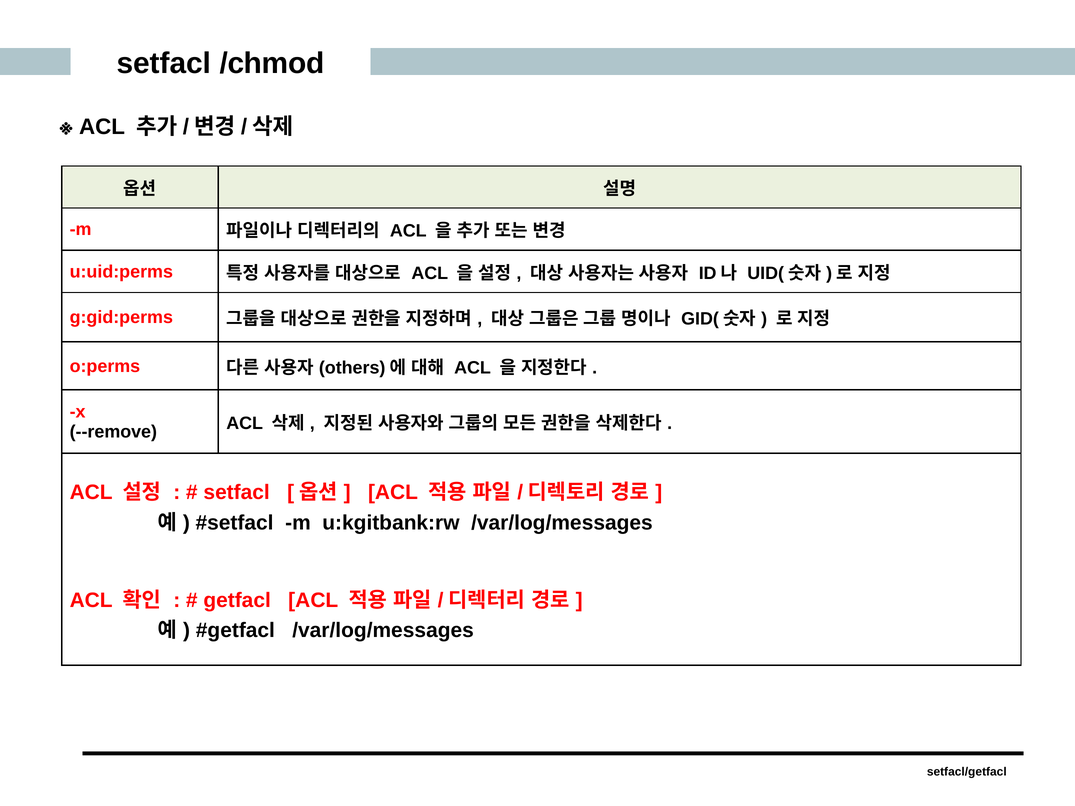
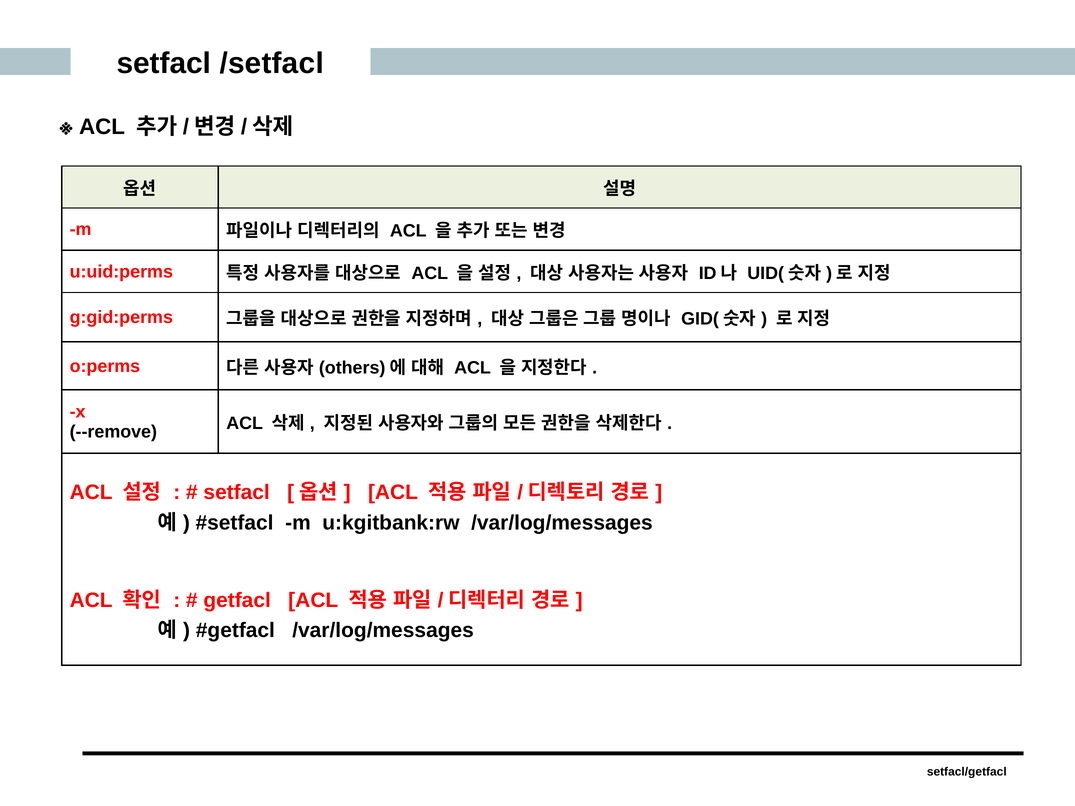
/chmod: /chmod -> /setfacl (272, 64)
